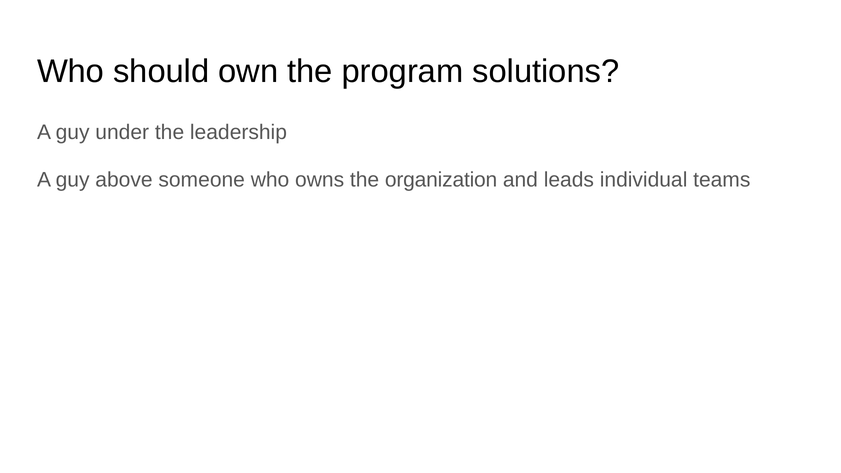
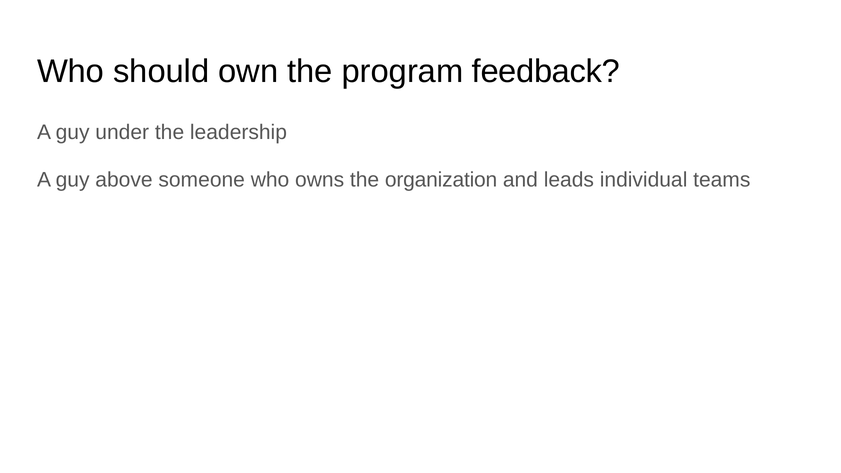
solutions: solutions -> feedback (546, 71)
